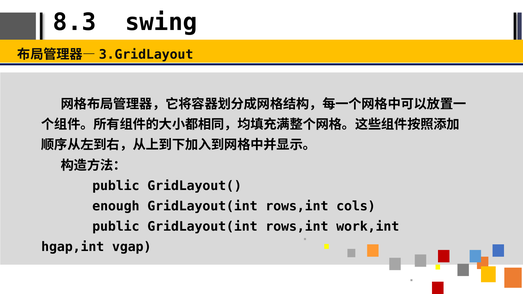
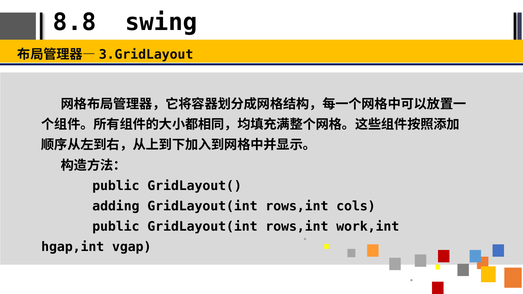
8.3: 8.3 -> 8.8 (75, 22)
enough: enough -> adding (116, 206)
